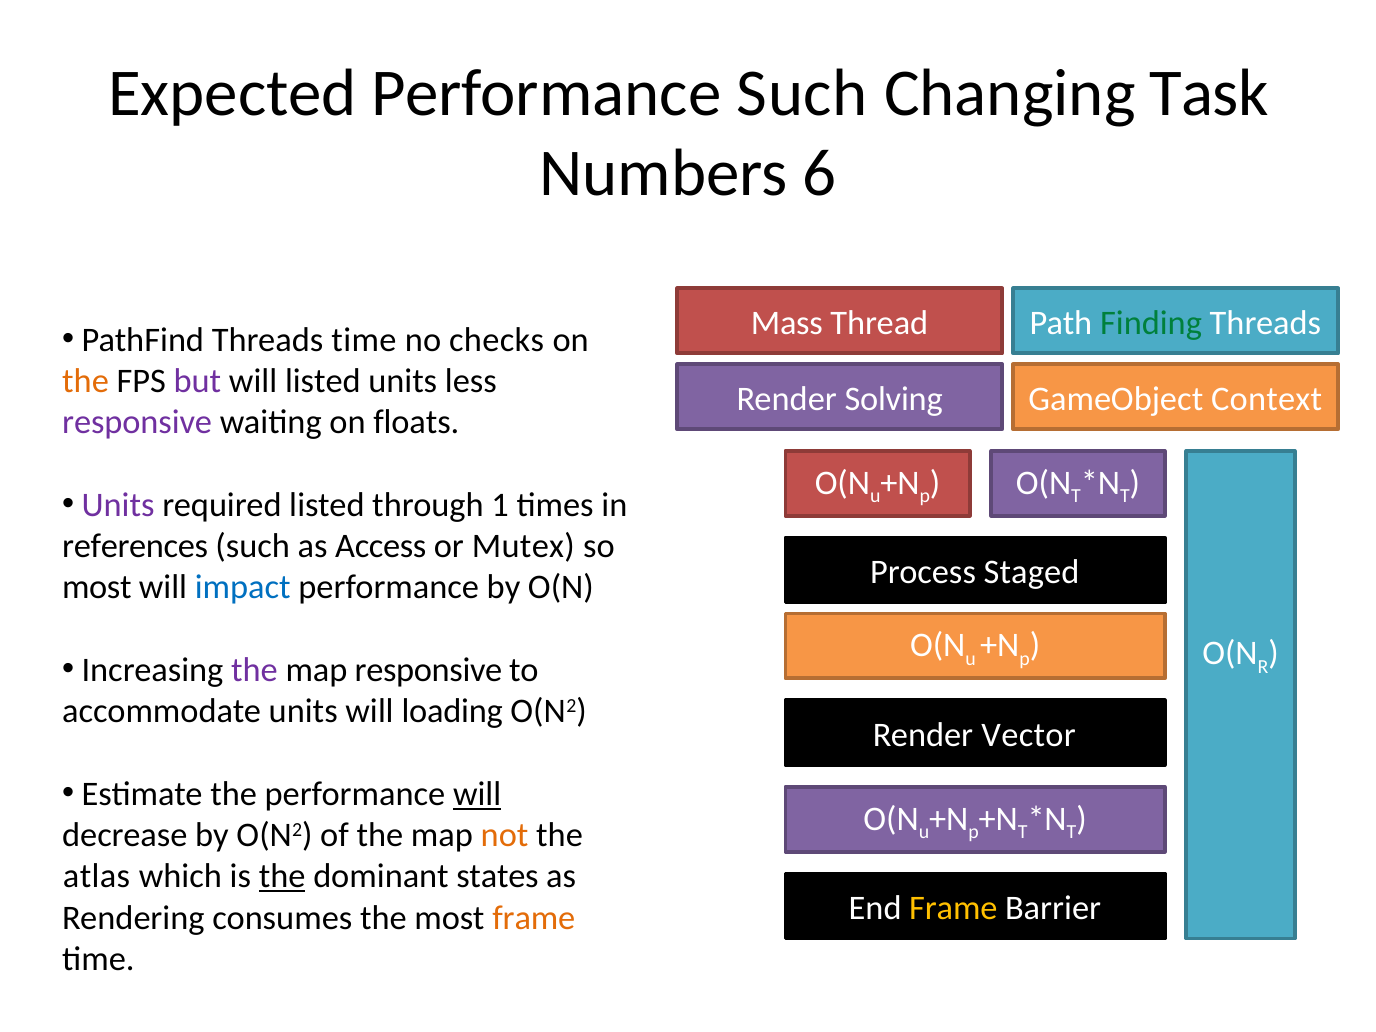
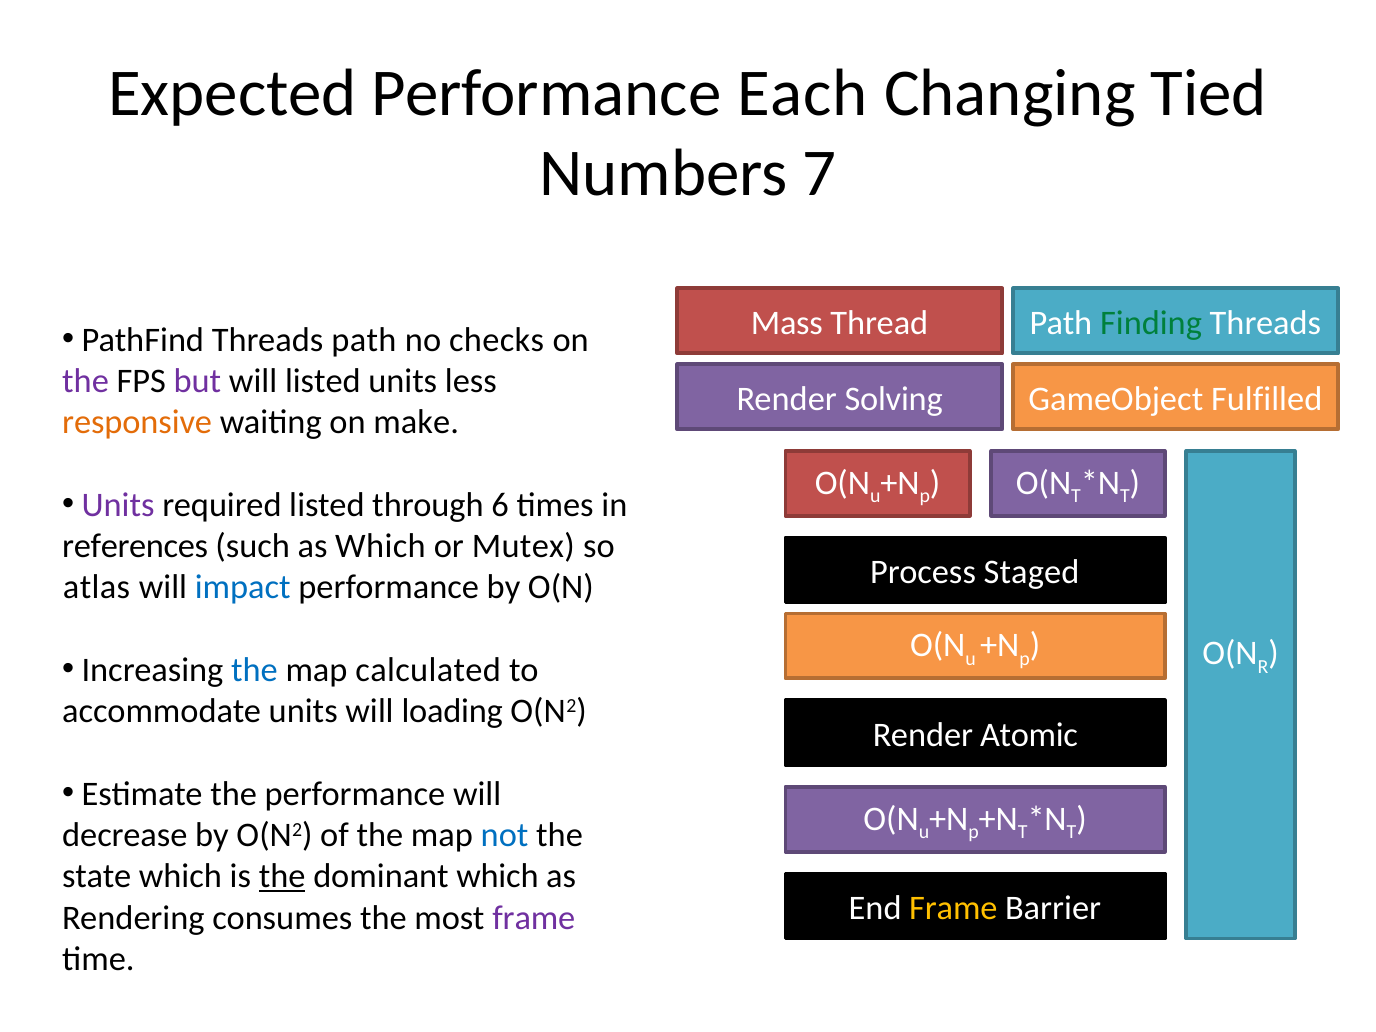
Performance Such: Such -> Each (802, 93)
Task: Task -> Tied (1209, 93)
6: 6 -> 7 (820, 173)
Threads time: time -> path (364, 340)
the colour: orange -> purple (86, 381)
Context: Context -> Fulfilled (1267, 399)
responsive colour: purple -> orange (137, 422)
floats: floats -> make (416, 422)
1: 1 -> 6 (500, 505)
as Access: Access -> Which (380, 546)
most: most -> atlas (97, 588)
the colour: purple -> blue (255, 670)
map responsive: responsive -> calculated (428, 670)
Vector: Vector -> Atomic (1029, 735)
will underline: present -> none (477, 794)
not colour: orange -> blue (505, 835)
atlas: atlas -> state (97, 877)
dominant states: states -> which (497, 877)
frame colour: orange -> purple (534, 918)
